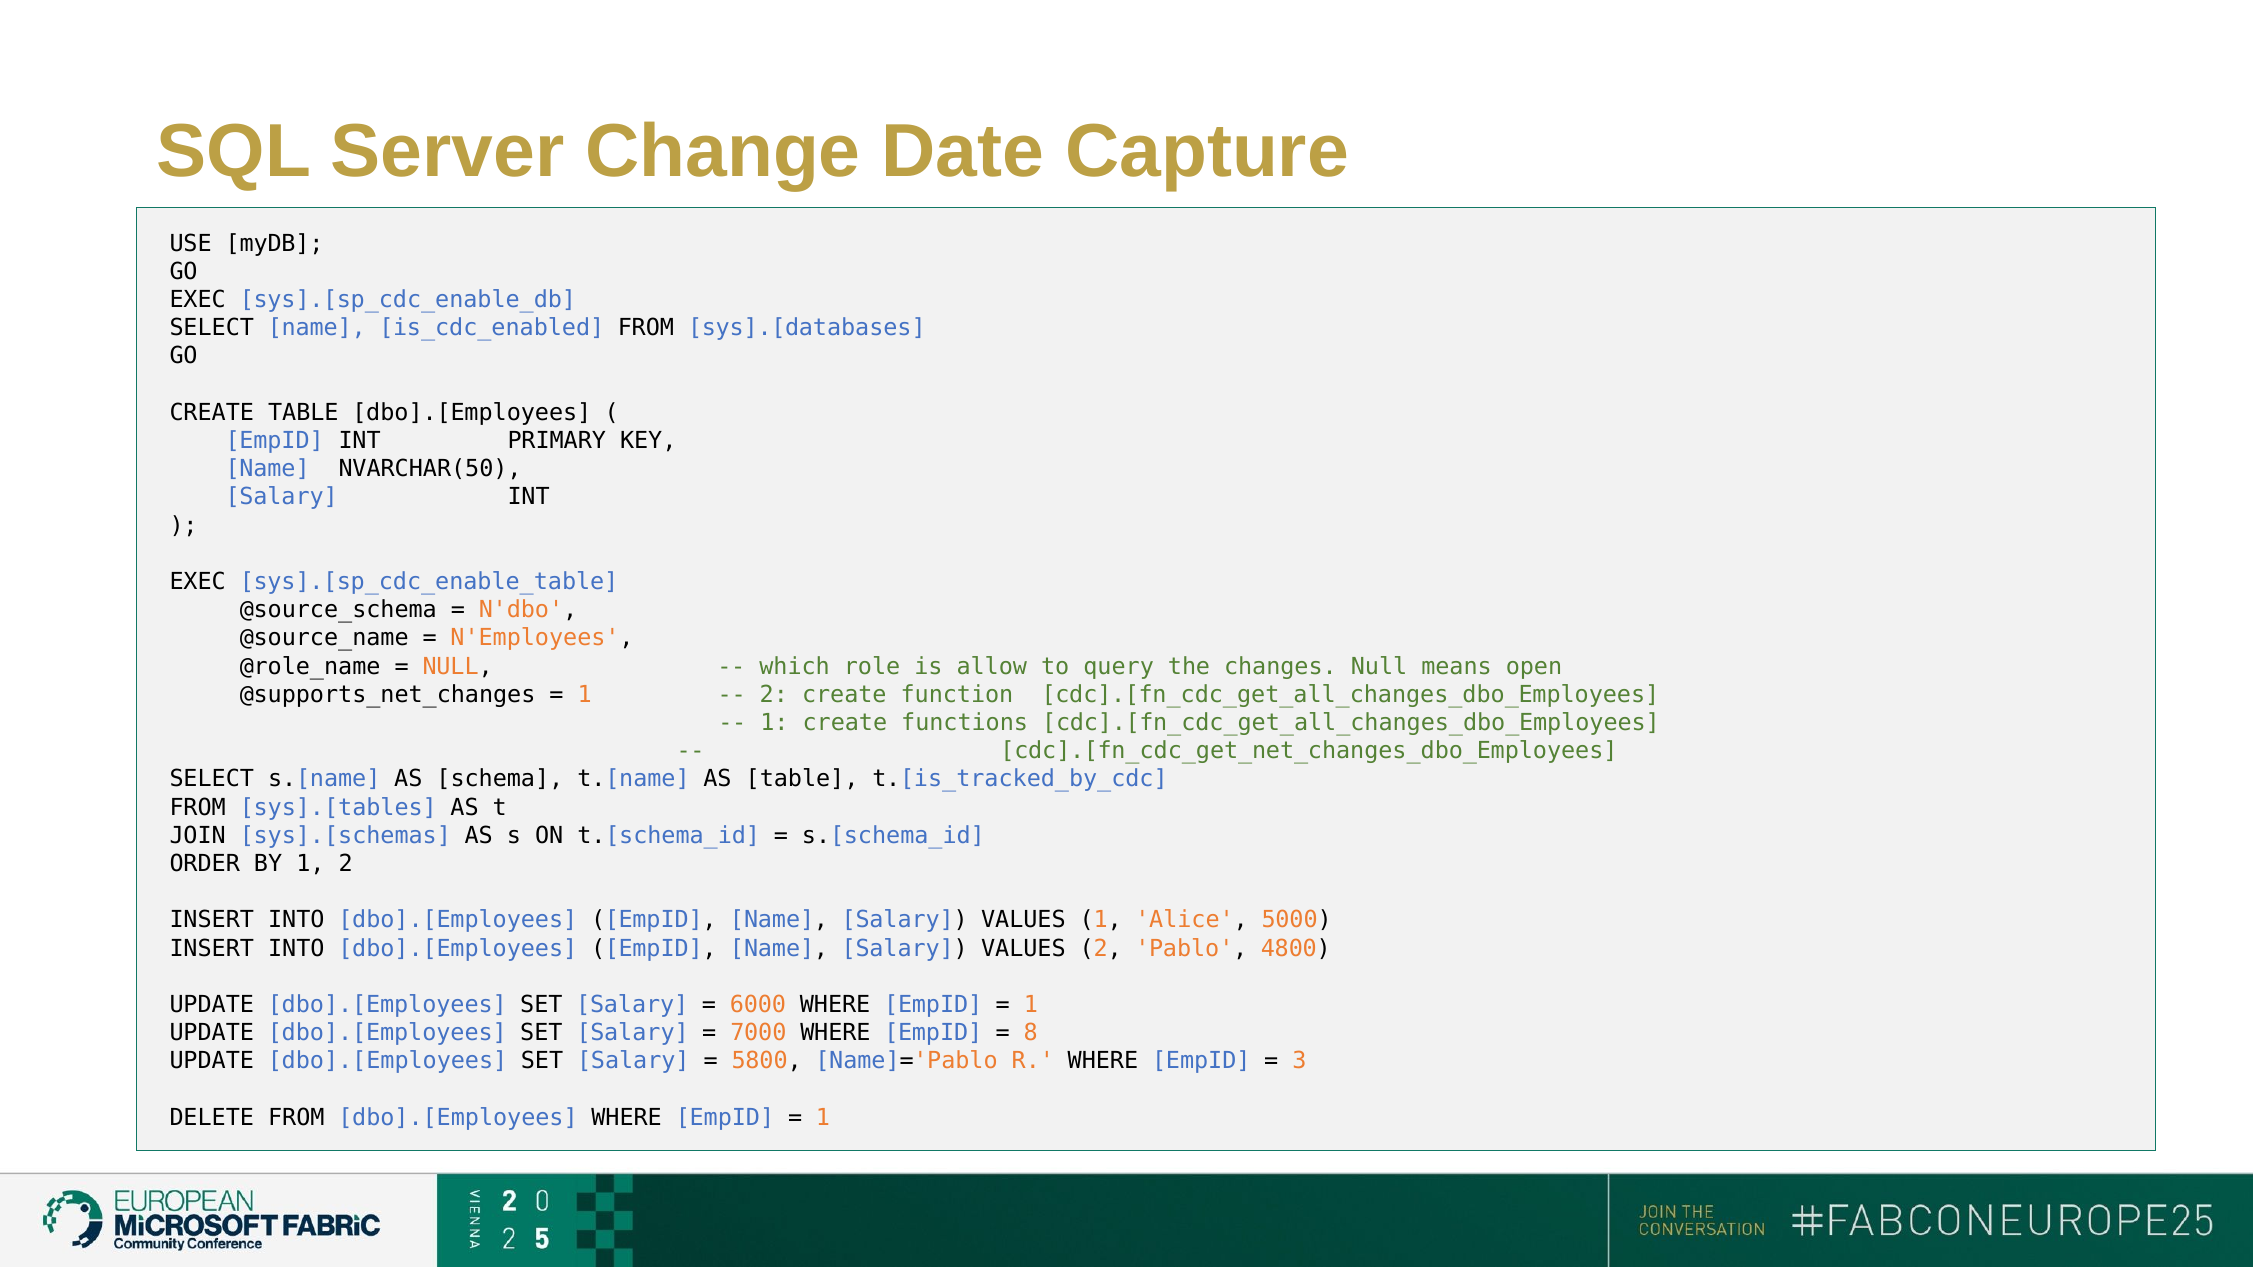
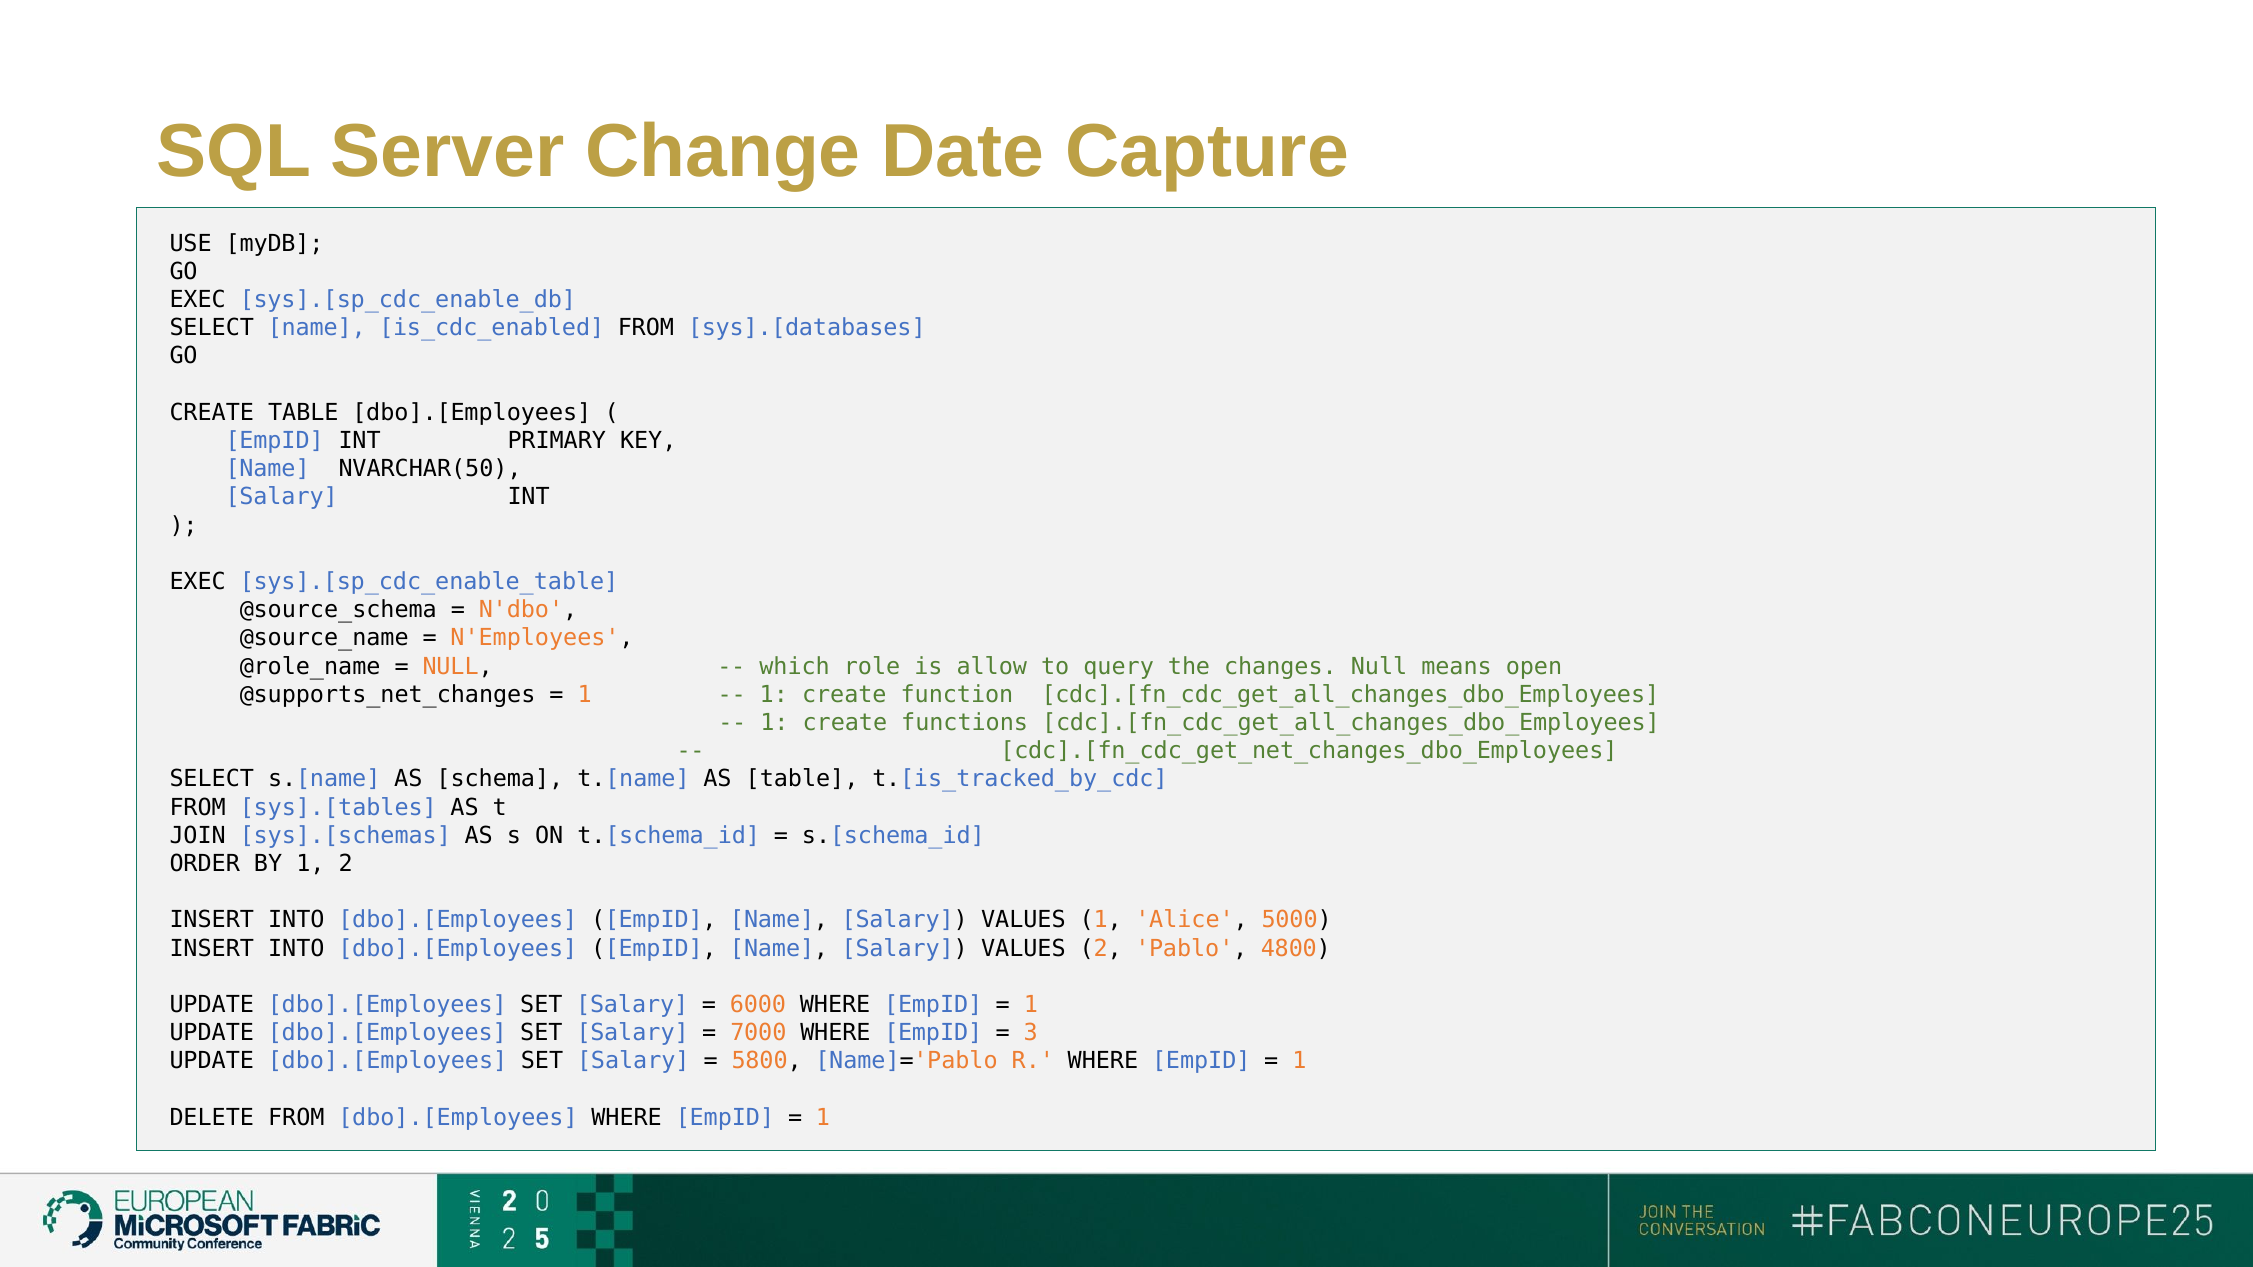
2: 2 -> 1 (774, 695)
8: 8 -> 3 (1031, 1033)
3: 3 -> 1 (1299, 1061)
